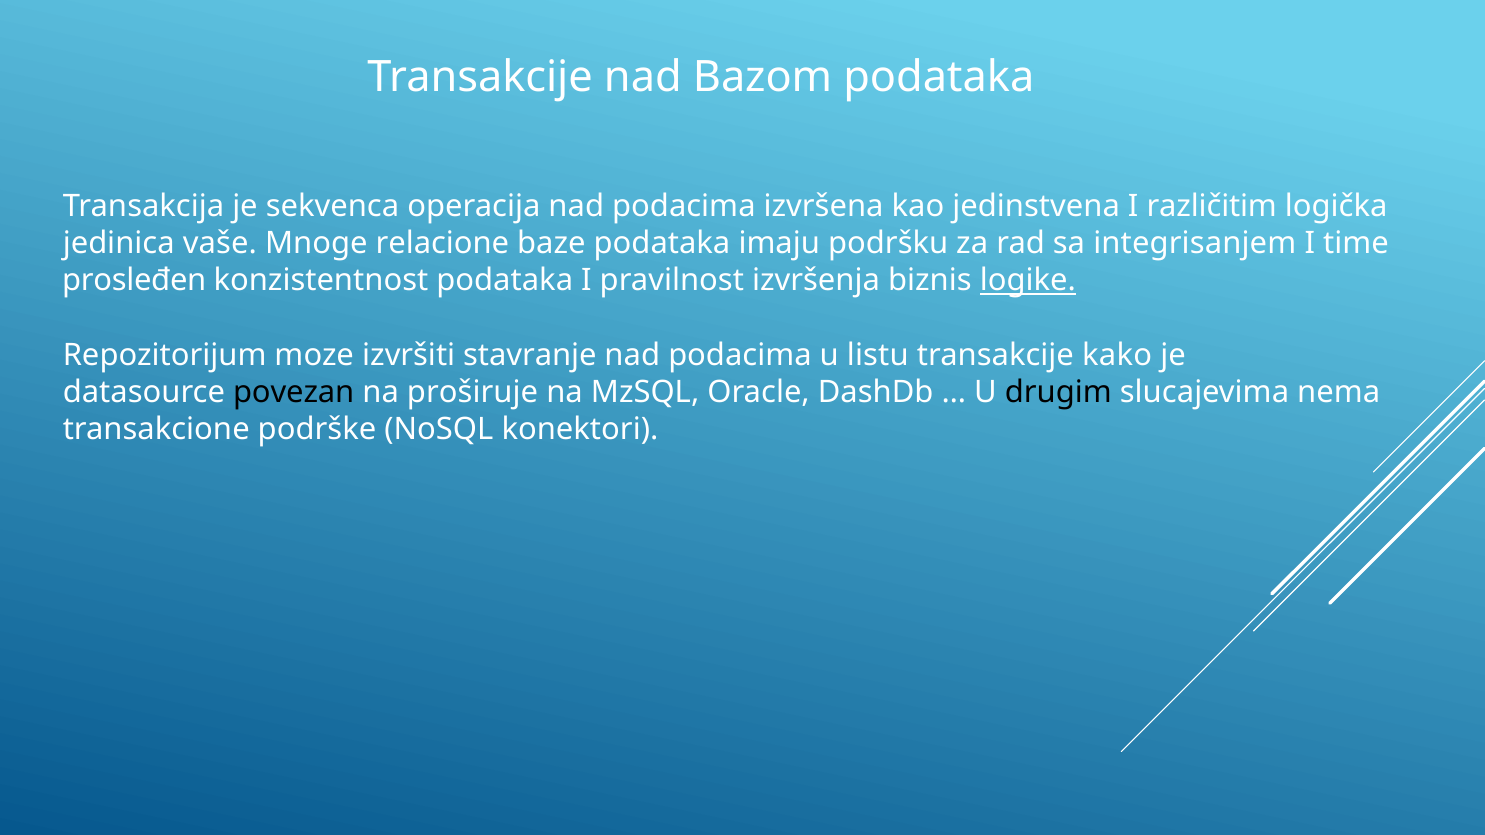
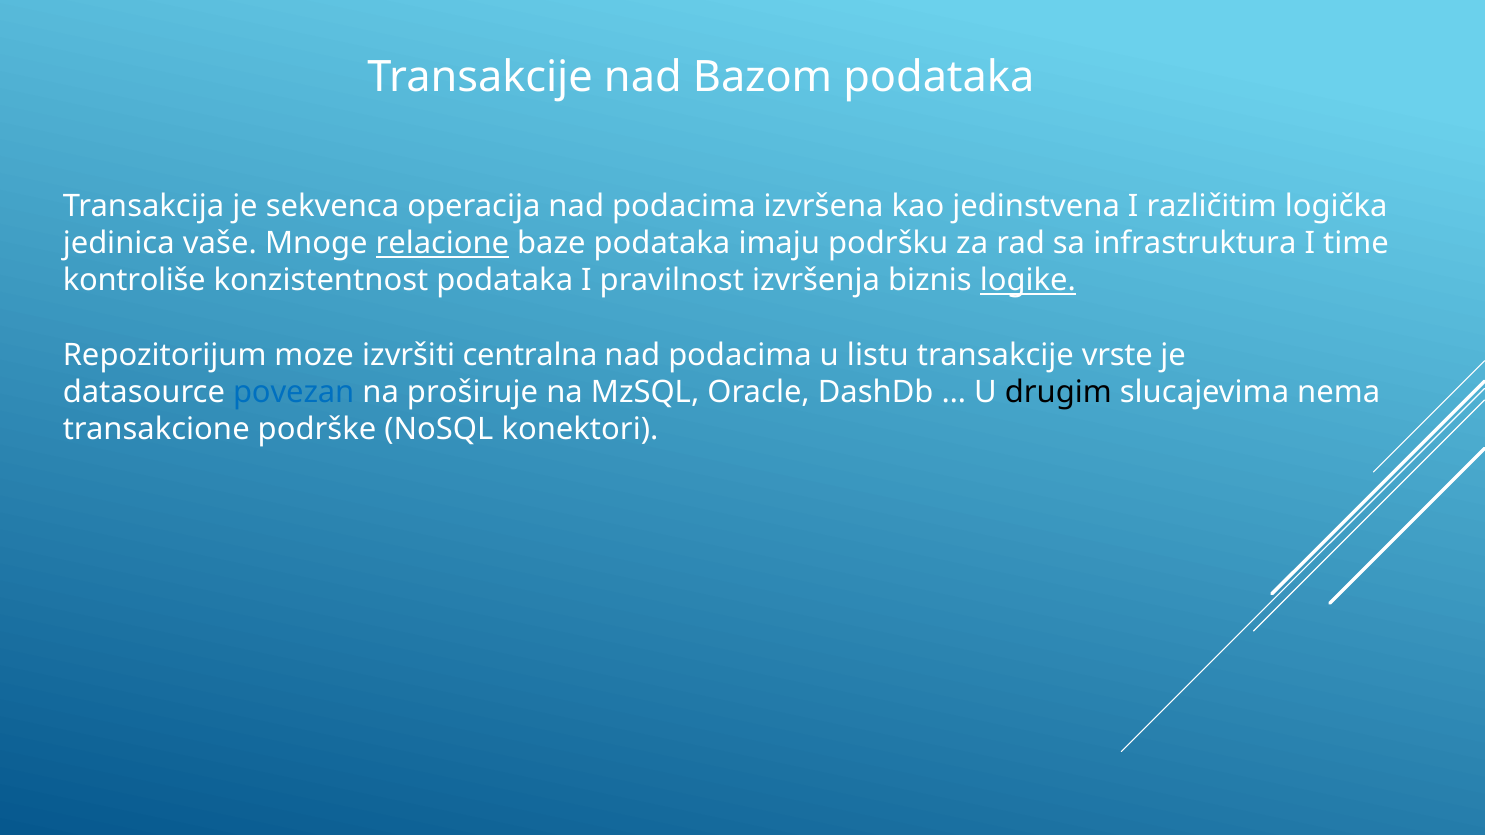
relacione underline: none -> present (442, 244)
integrisanjem: integrisanjem -> infrastruktura (1195, 244)
prosleđen: prosleđen -> kontroliše (134, 281)
stavranje: stavranje -> centralna (530, 355)
kako: kako -> vrste (1117, 355)
povezan colour: black -> blue (294, 392)
